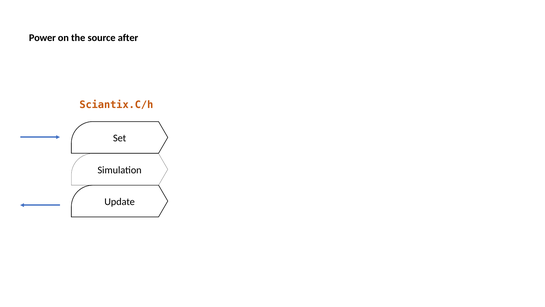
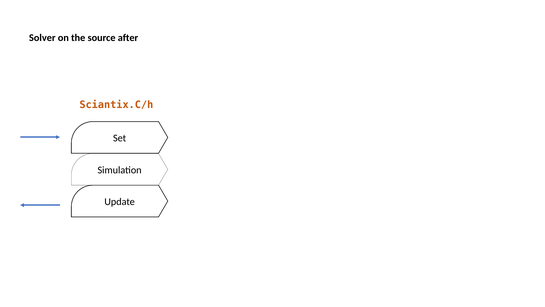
Power: Power -> Solver (42, 38)
